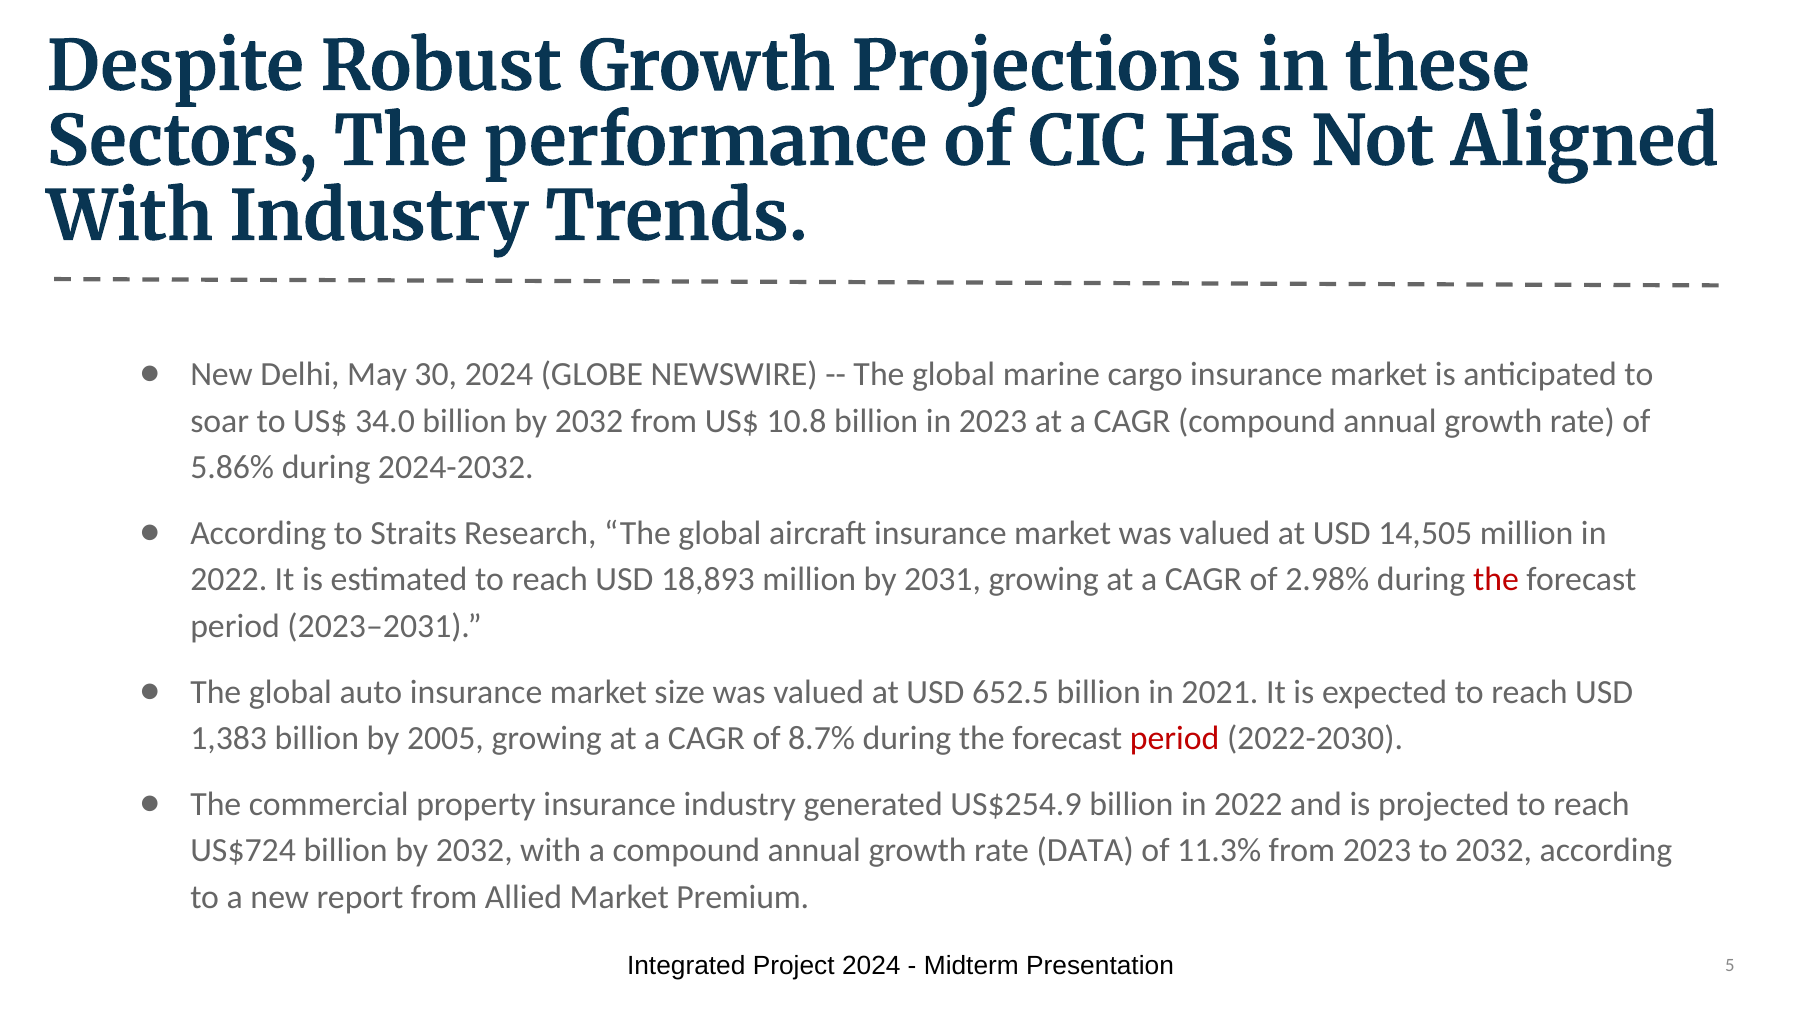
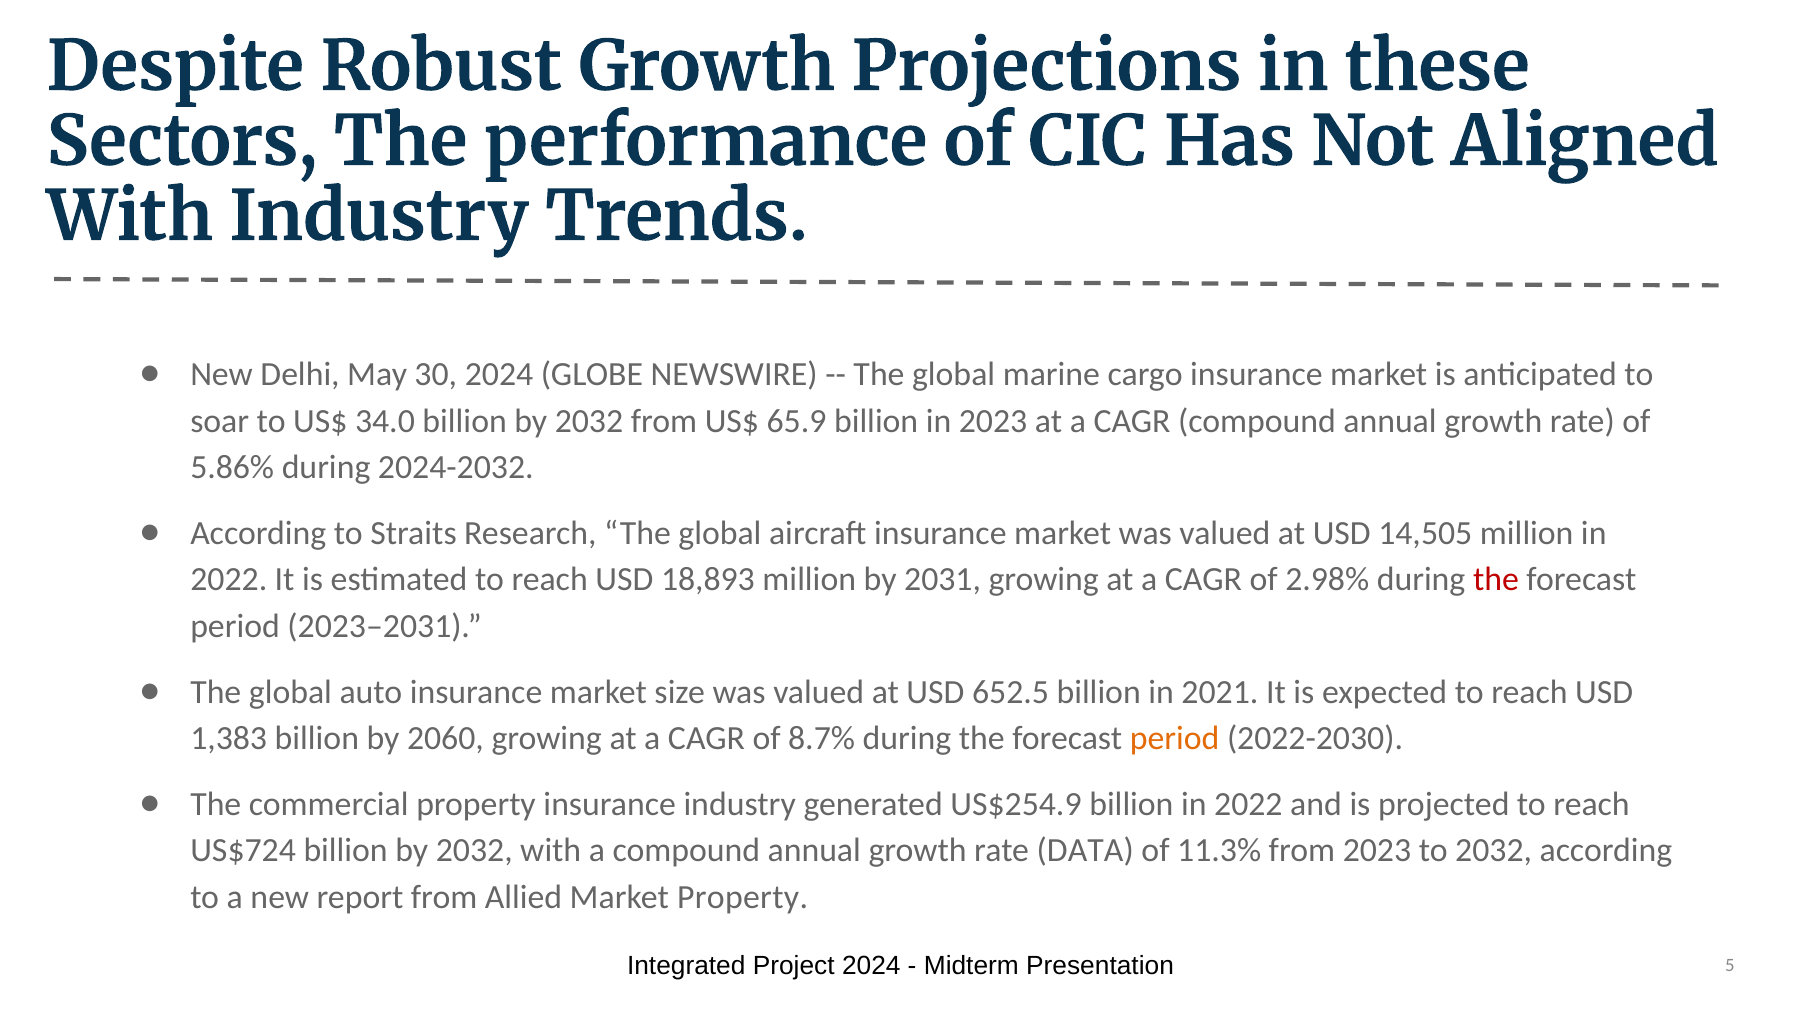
10.8: 10.8 -> 65.9 (797, 421)
2005: 2005 -> 2060 (445, 738)
period colour: red -> orange (1175, 738)
Market Premium: Premium -> Property (743, 897)
